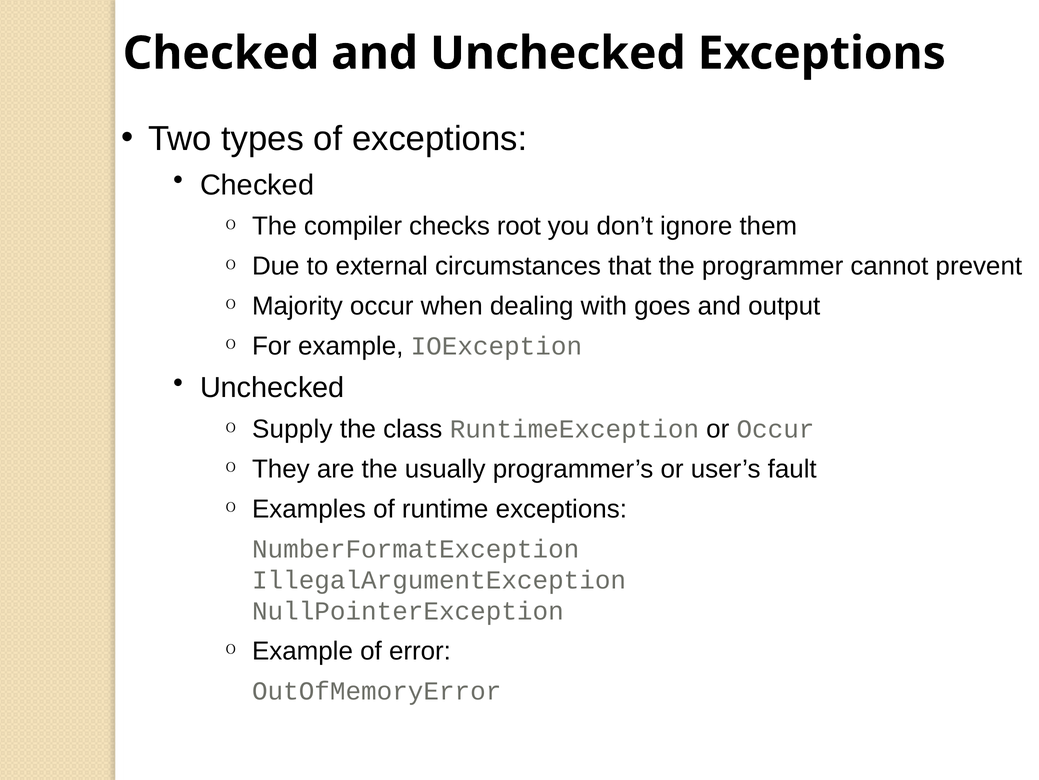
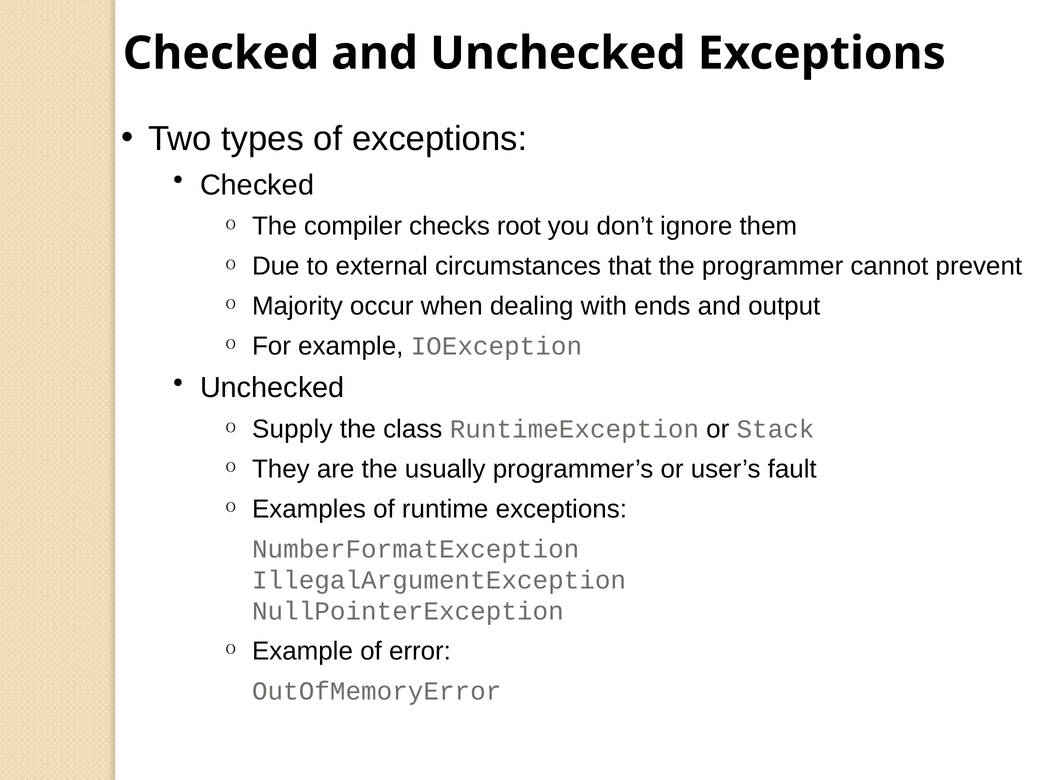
goes: goes -> ends (662, 306)
or Occur: Occur -> Stack (775, 429)
